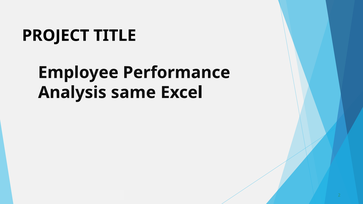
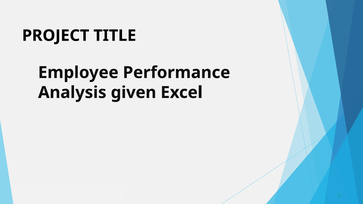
same: same -> given (134, 93)
